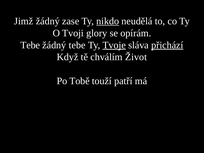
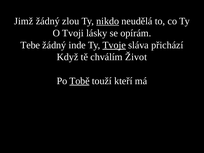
zase: zase -> zlou (71, 21)
glory: glory -> lásky (97, 33)
žádný tebe: tebe -> inde (77, 45)
přichází underline: present -> none (167, 45)
Tobě underline: none -> present (80, 81)
patří: patří -> kteří (123, 81)
